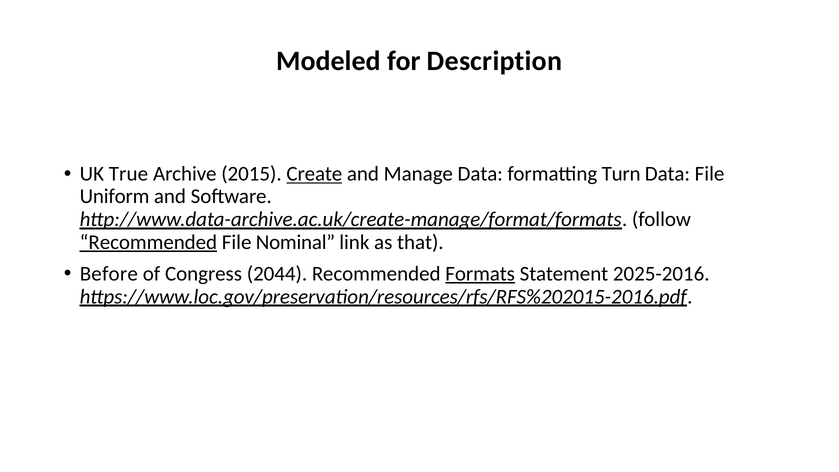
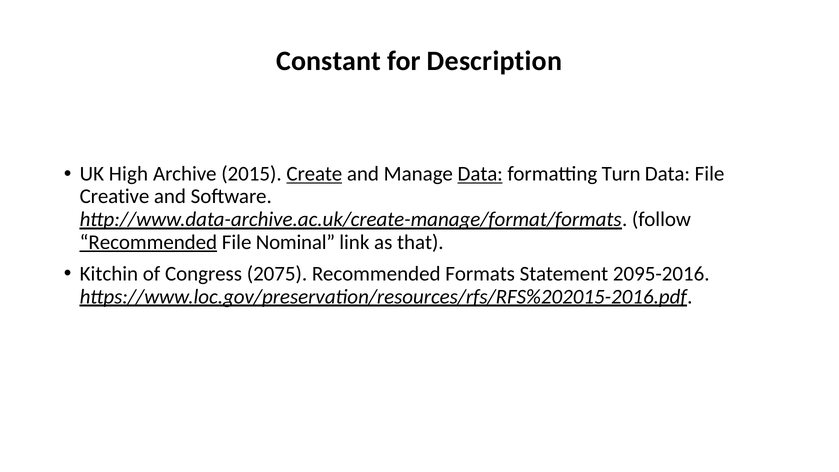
Modeled: Modeled -> Constant (329, 61)
True: True -> High (128, 174)
Data underline: none -> present (480, 174)
Uniform: Uniform -> Creative (115, 197)
Before: Before -> Kitchin (109, 274)
2044: 2044 -> 2075 (277, 274)
Formats underline: present -> none (480, 274)
2025-2016: 2025-2016 -> 2095-2016 (661, 274)
